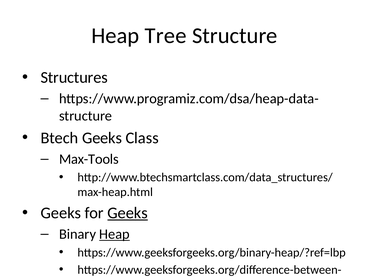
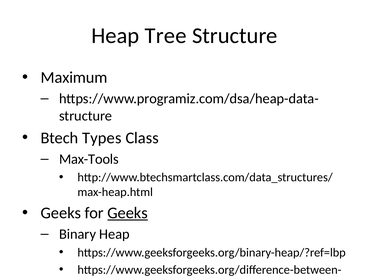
Structures: Structures -> Maximum (74, 77)
Btech Geeks: Geeks -> Types (102, 138)
Heap underline: present -> none (114, 234)
